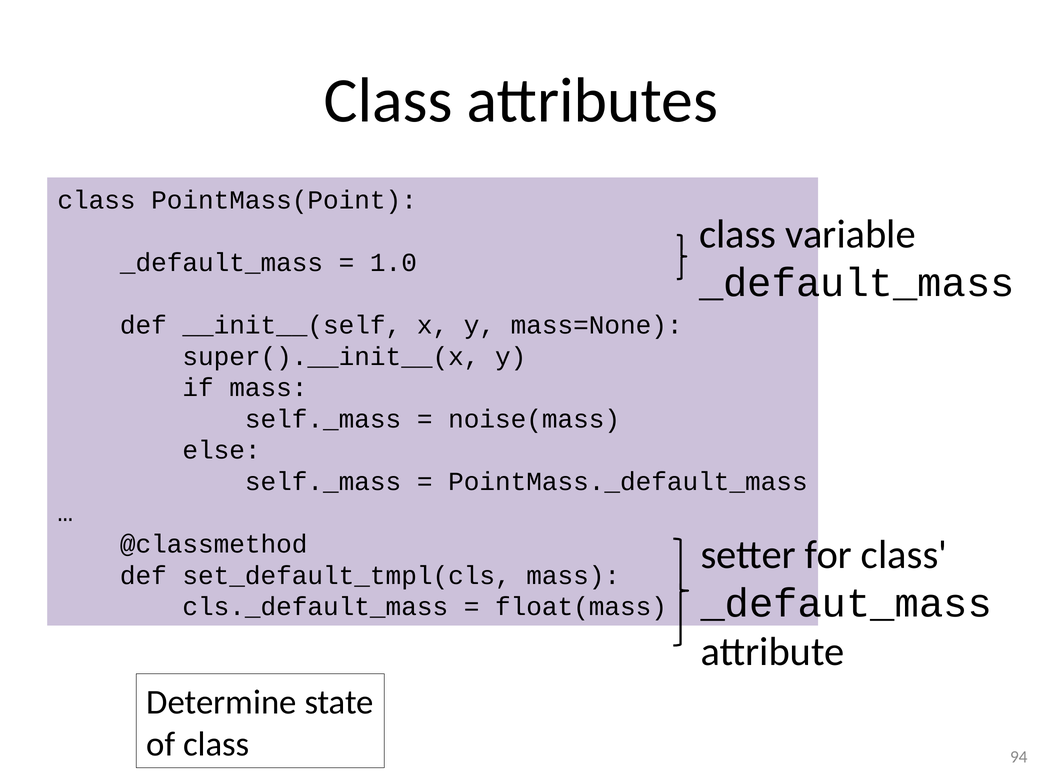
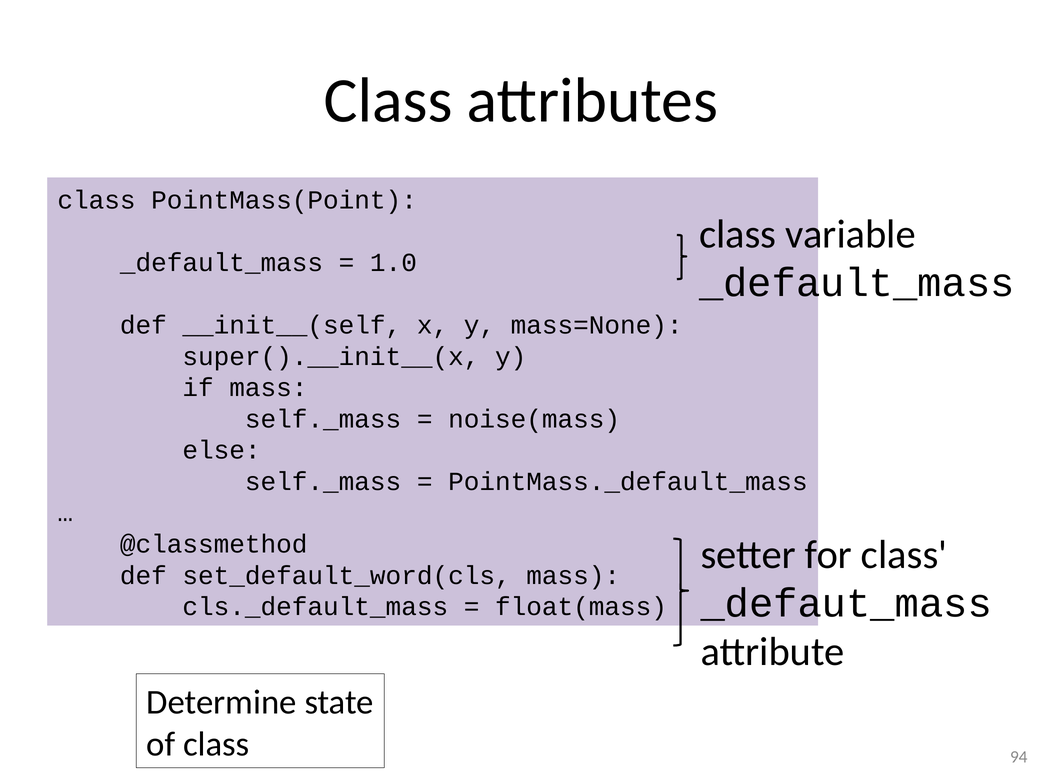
set_default_tmpl(cls: set_default_tmpl(cls -> set_default_word(cls (347, 575)
